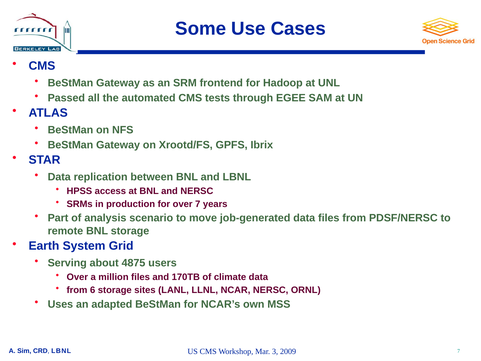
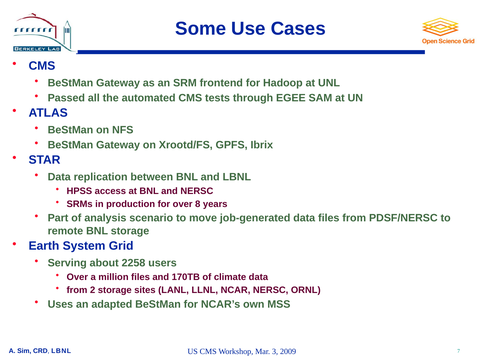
over 7: 7 -> 8 (198, 204)
4875: 4875 -> 2258 (133, 263)
6: 6 -> 2 (93, 290)
